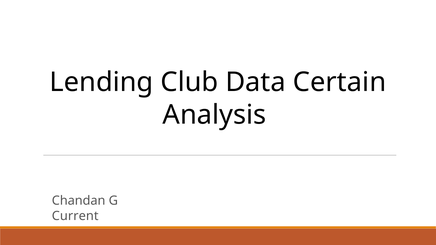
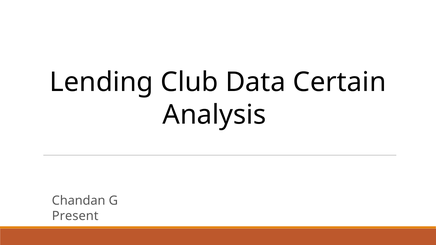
Current: Current -> Present (75, 216)
